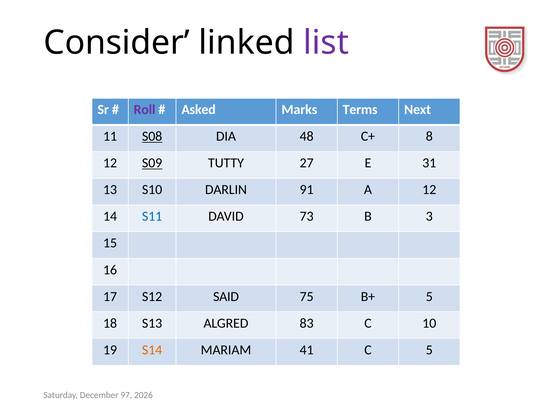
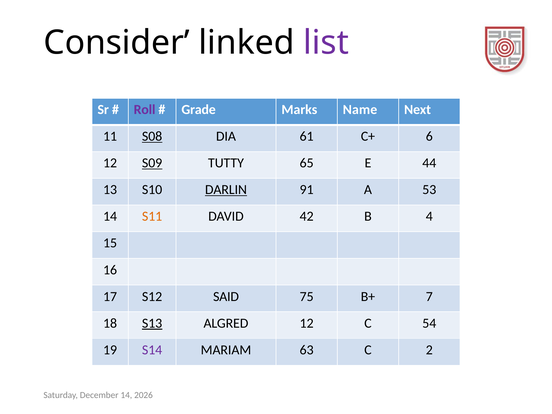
Asked: Asked -> Grade (199, 110)
Terms: Terms -> Name (360, 110)
48: 48 -> 61 (307, 136)
8: 8 -> 6 (429, 136)
27: 27 -> 65 (307, 163)
31: 31 -> 44 (429, 163)
DARLIN underline: none -> present (226, 190)
A 12: 12 -> 53 (429, 190)
S11 colour: blue -> orange (152, 216)
73: 73 -> 42 (307, 216)
3: 3 -> 4 (429, 216)
B+ 5: 5 -> 7 (429, 296)
S13 underline: none -> present (152, 323)
ALGRED 83: 83 -> 12 (307, 323)
10: 10 -> 54 (429, 323)
S14 colour: orange -> purple (152, 350)
41: 41 -> 63 (307, 350)
C 5: 5 -> 2 (429, 350)
December 97: 97 -> 14 (126, 395)
